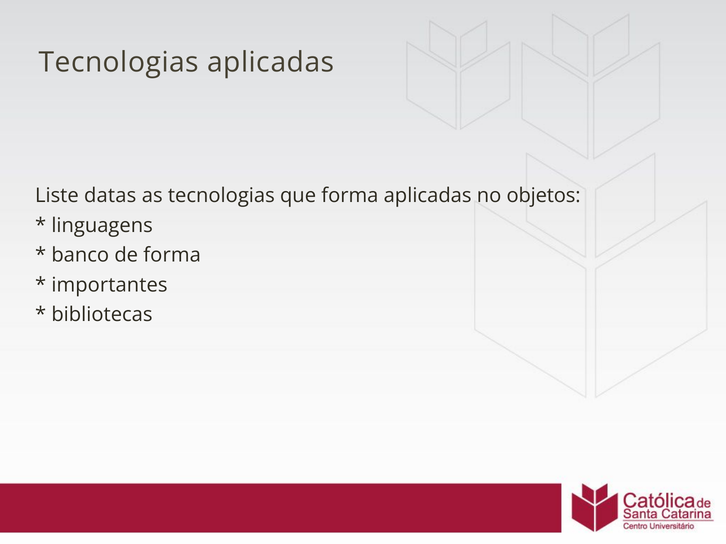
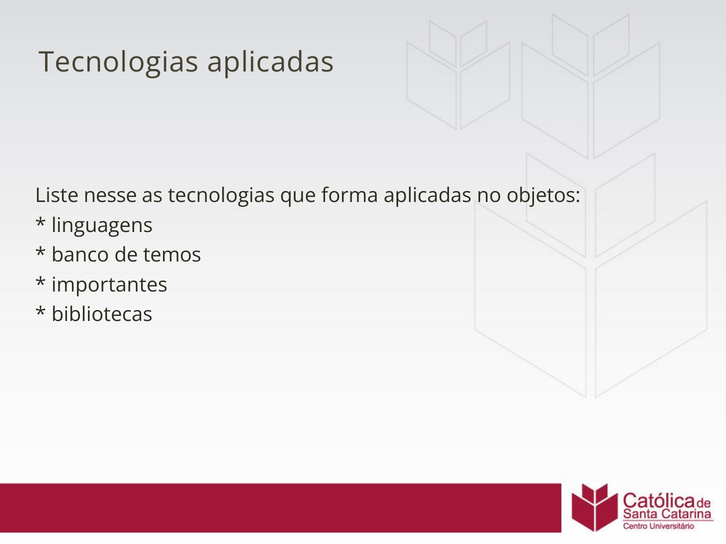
datas: datas -> nesse (110, 196)
de forma: forma -> temos (172, 255)
